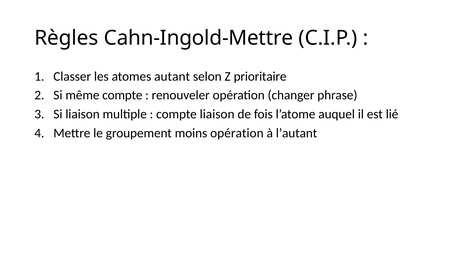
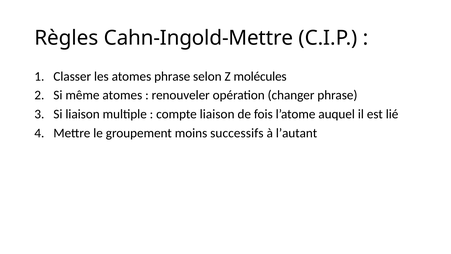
atomes autant: autant -> phrase (172, 76)
prioritaire: prioritaire -> molécules (260, 76)
même compte: compte -> atomes (122, 95)
moins opération: opération -> successifs (237, 133)
